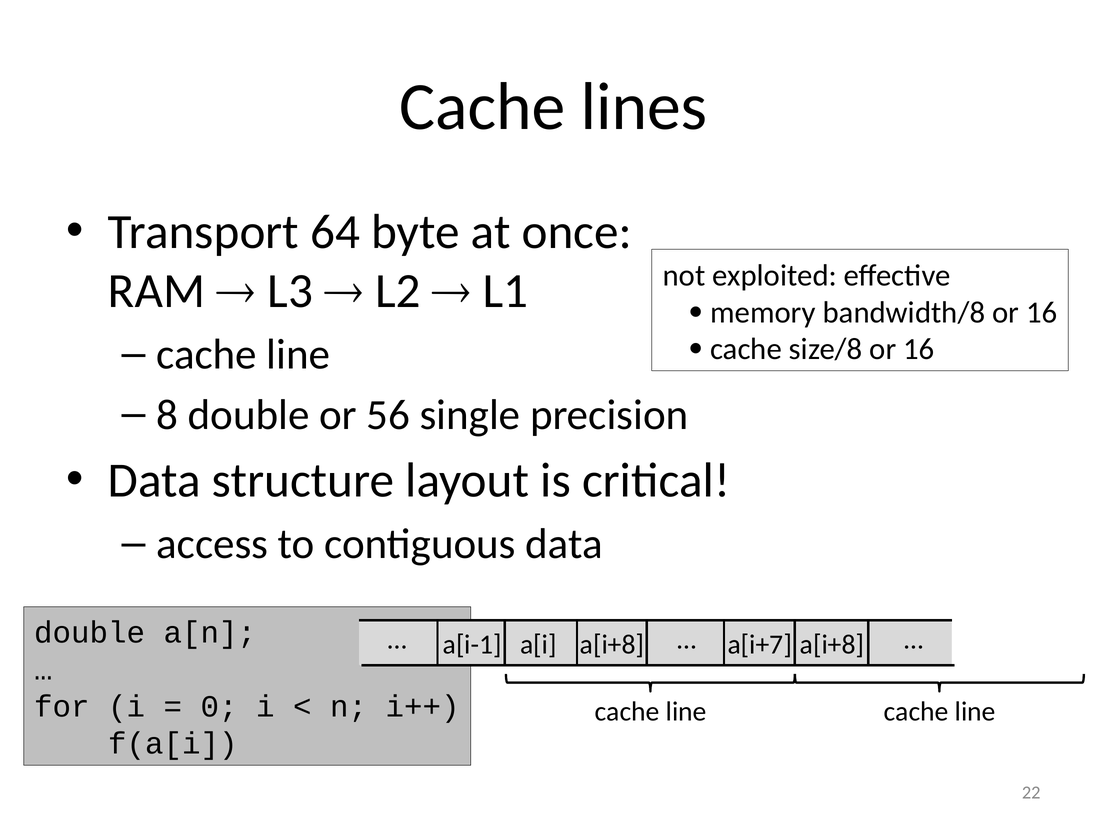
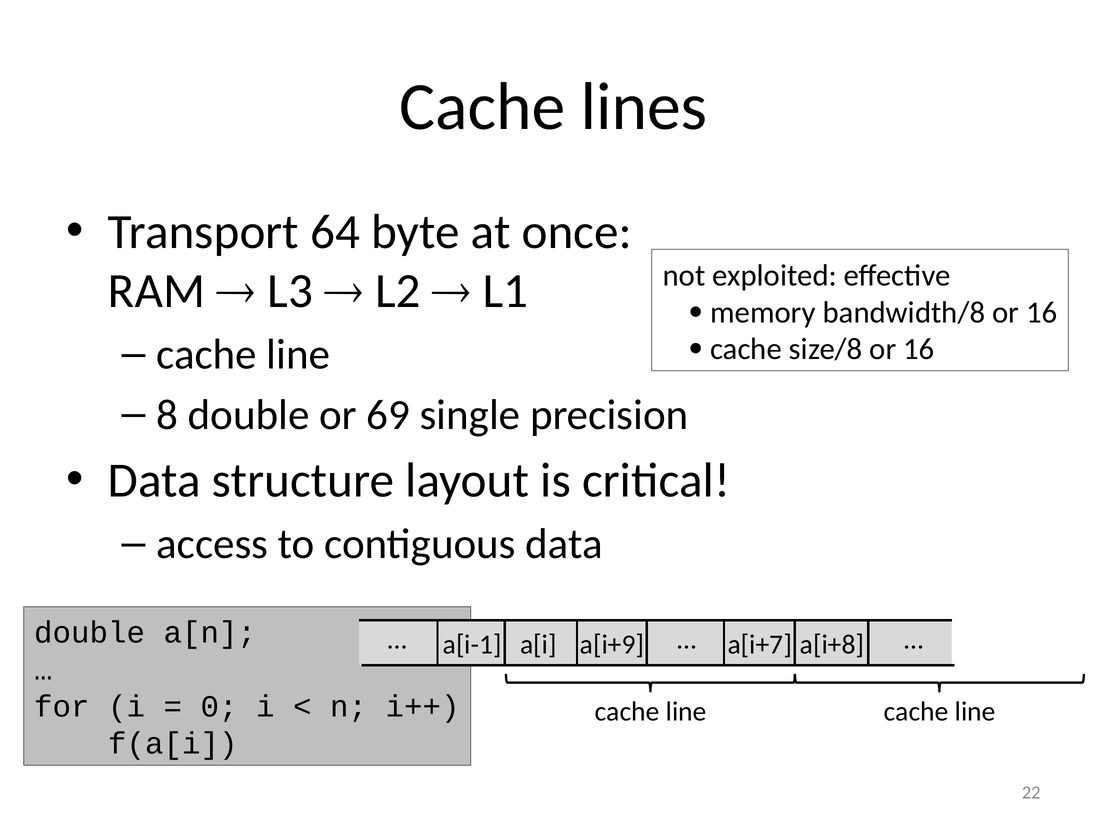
56: 56 -> 69 (388, 415)
a[i a[i+8: a[i+8 -> a[i+9 (612, 645)
